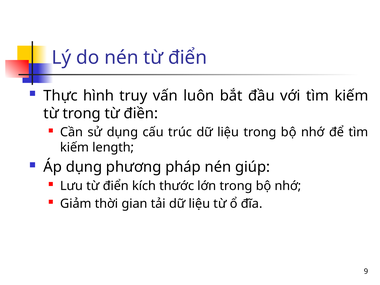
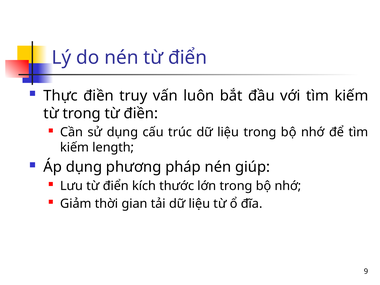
Thực hình: hình -> điền (99, 96)
